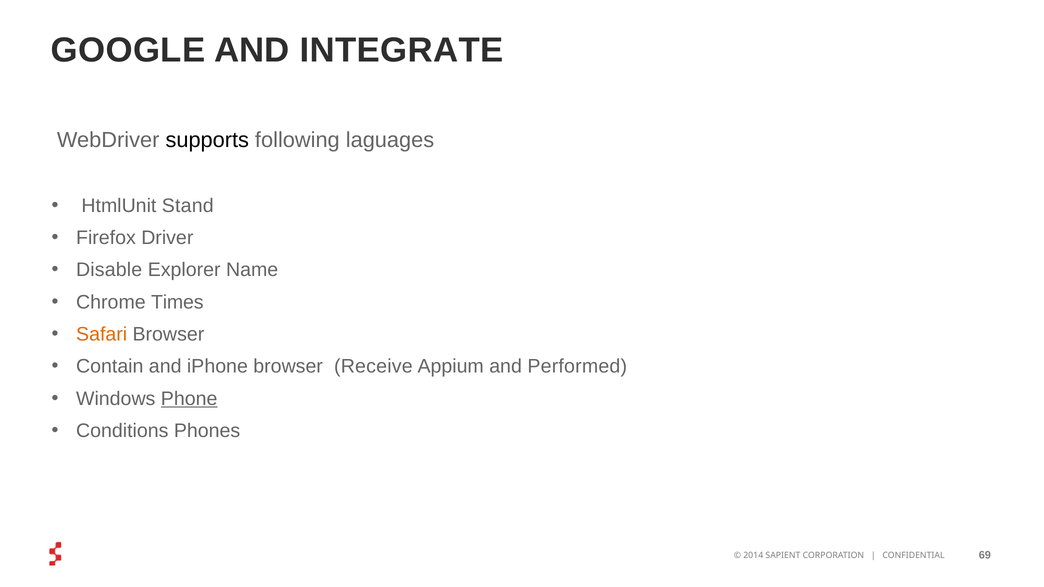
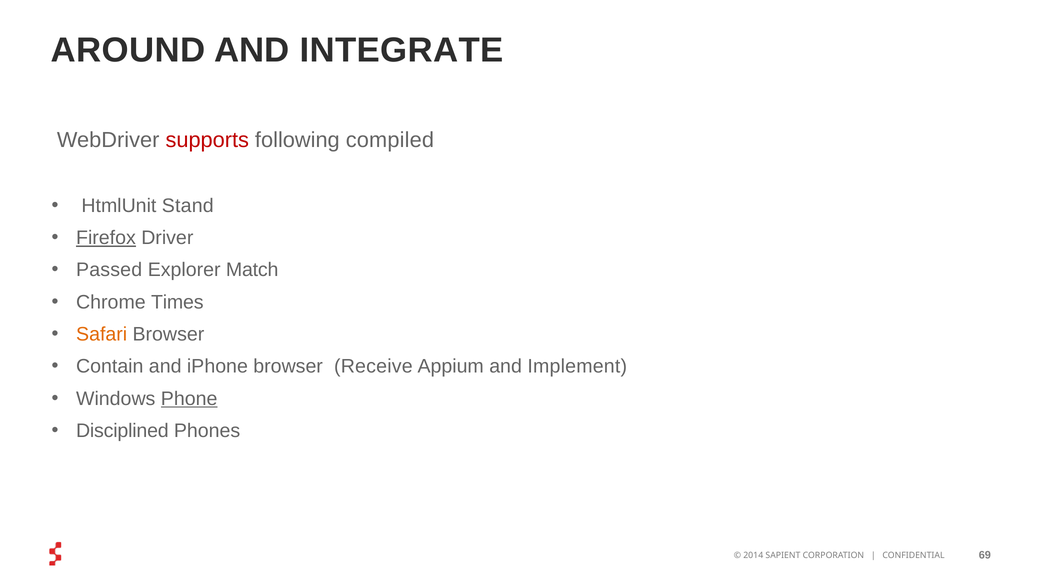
GOOGLE: GOOGLE -> AROUND (128, 50)
supports colour: black -> red (207, 140)
laguages: laguages -> compiled (390, 140)
Firefox underline: none -> present (106, 238)
Disable: Disable -> Passed (109, 270)
Name: Name -> Match (252, 270)
Performed: Performed -> Implement (577, 367)
Conditions: Conditions -> Disciplined (122, 431)
